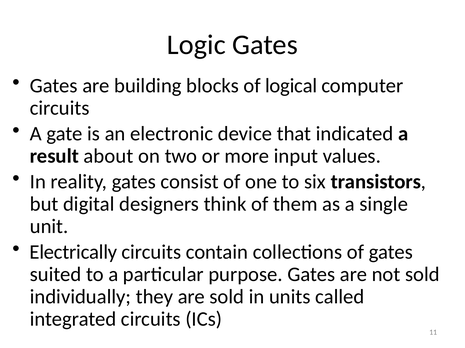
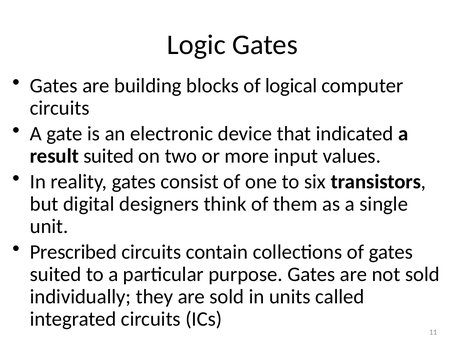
result about: about -> suited (109, 156)
Electrically: Electrically -> Prescribed (73, 253)
